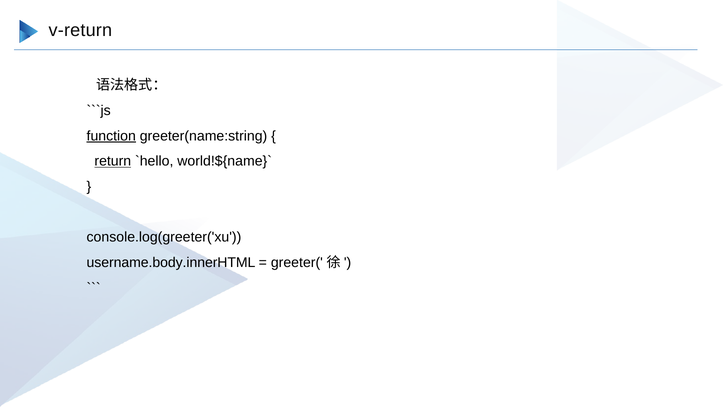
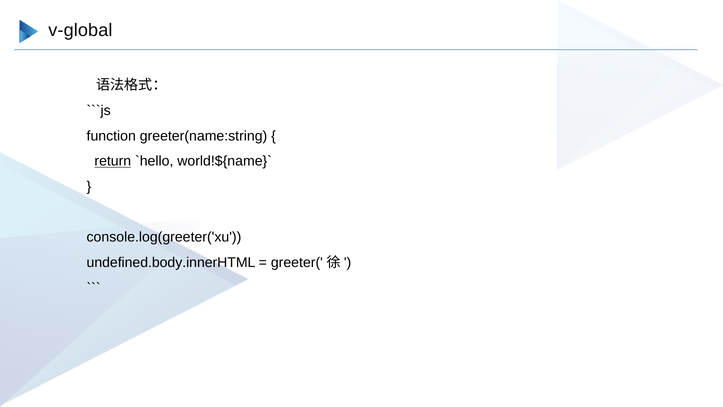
v-return: v-return -> v-global (80, 30)
function underline: present -> none (111, 136)
username.body.innerHTML: username.body.innerHTML -> undefined.body.innerHTML (171, 262)
